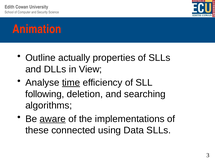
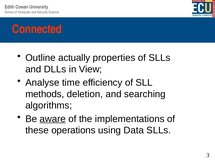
Animation: Animation -> Connected (37, 29)
time underline: present -> none (71, 83)
following: following -> methods (45, 94)
connected: connected -> operations (73, 131)
